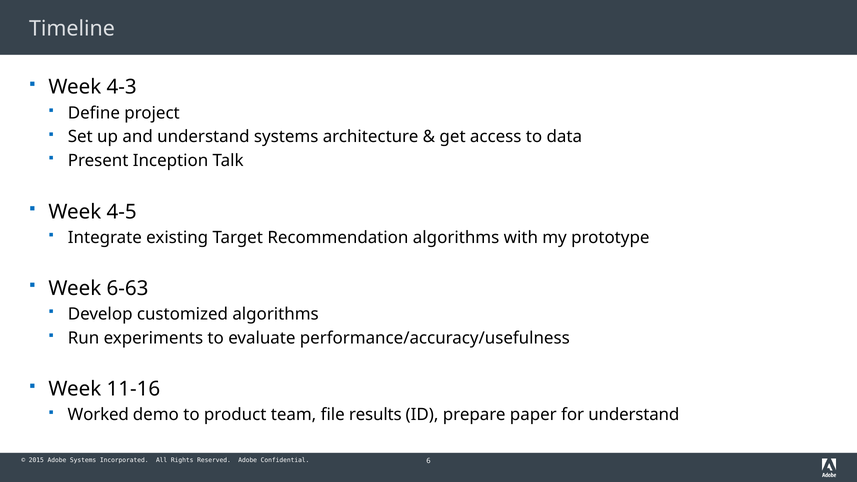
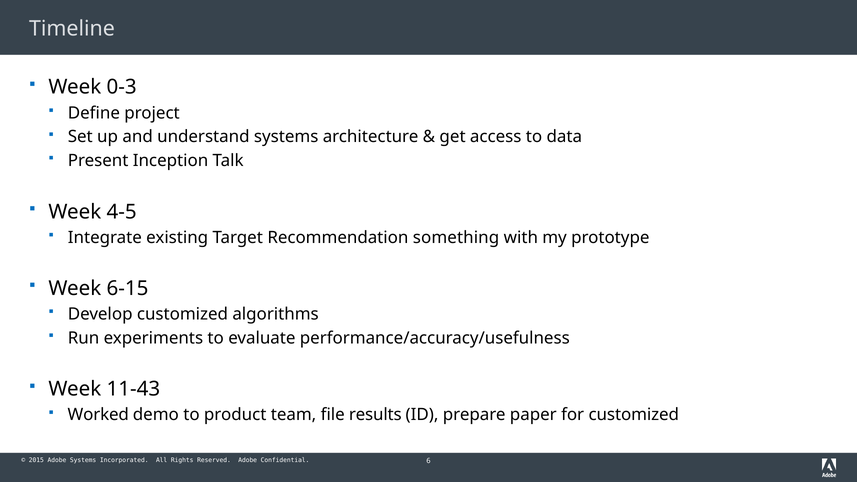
4-3: 4-3 -> 0-3 (122, 87)
Recommendation algorithms: algorithms -> something (456, 238)
6-63: 6-63 -> 6-15 (127, 289)
11-16: 11-16 -> 11-43 (133, 389)
for understand: understand -> customized (634, 415)
